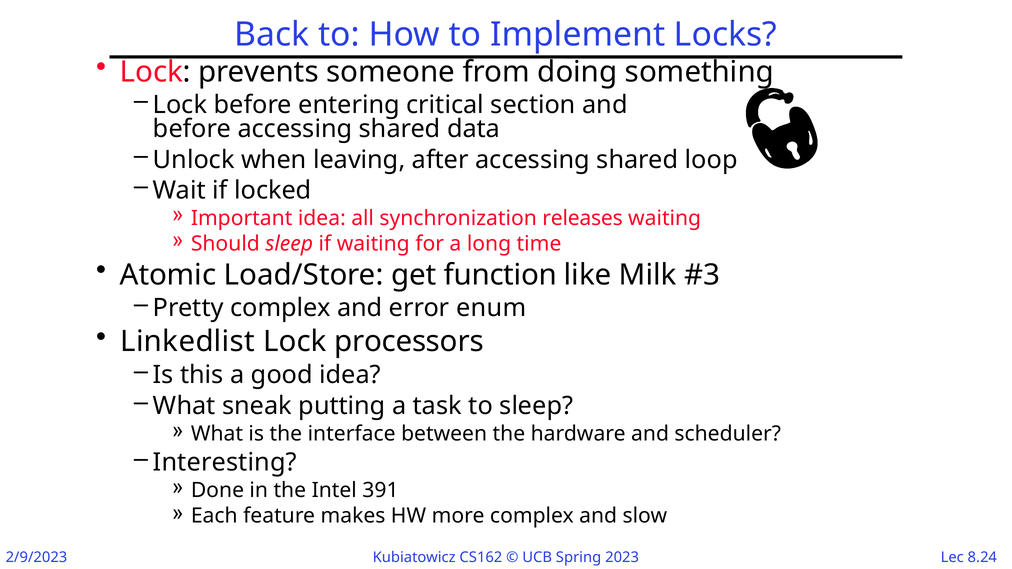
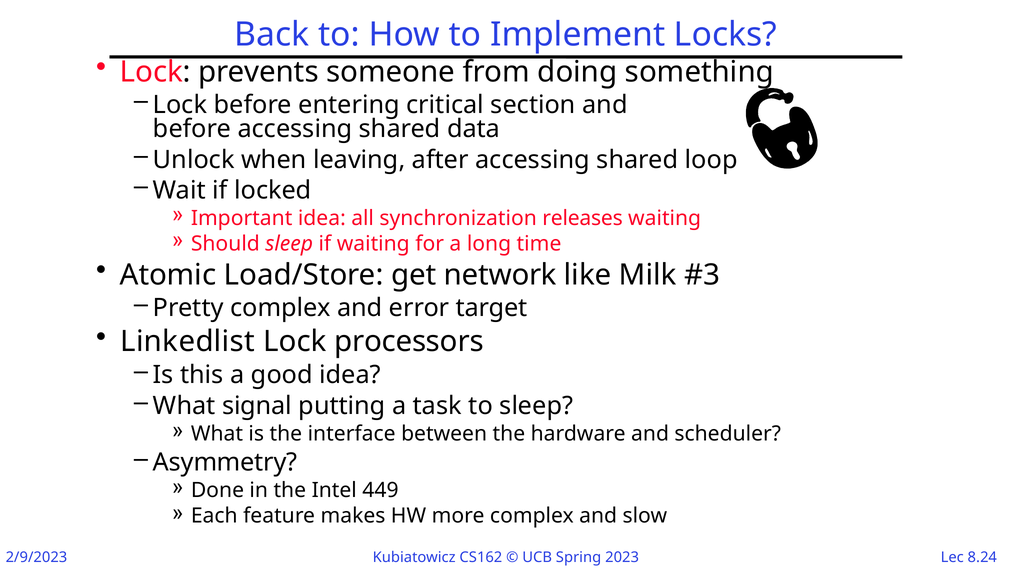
function: function -> network (500, 275)
enum: enum -> target (491, 308)
sneak: sneak -> signal (257, 406)
Interesting: Interesting -> Asymmetry (225, 462)
391: 391 -> 449 (380, 490)
